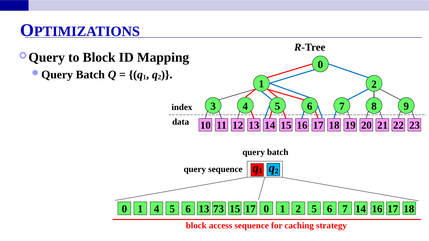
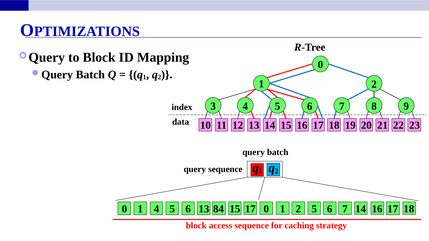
73: 73 -> 84 (219, 209)
